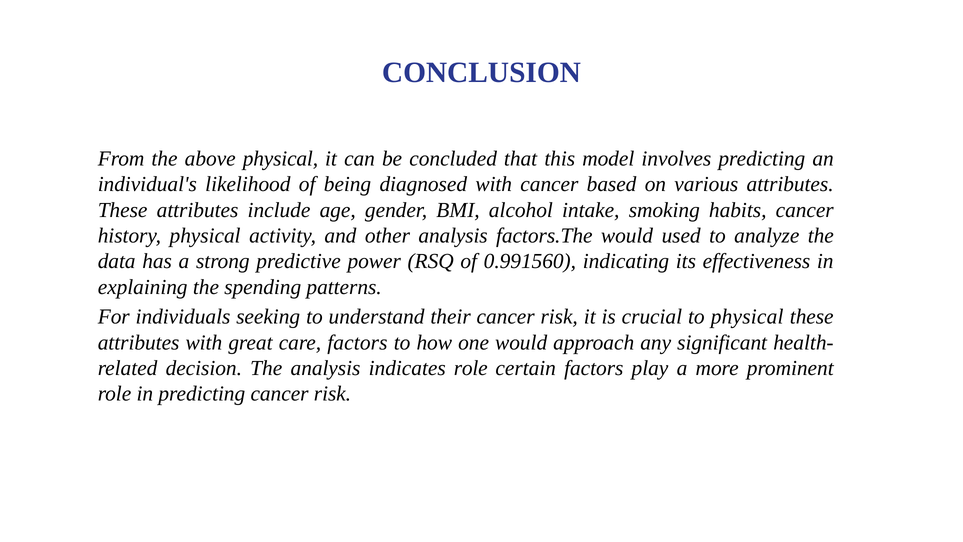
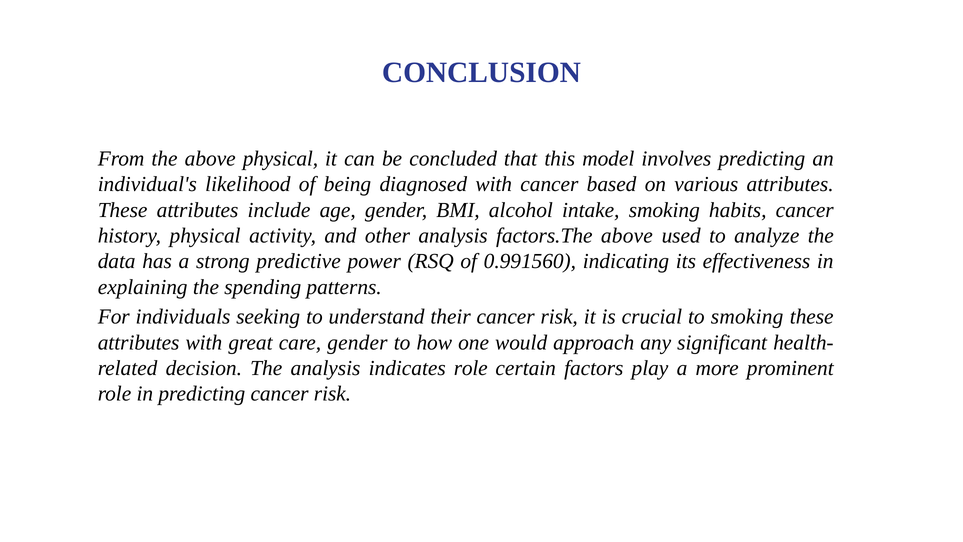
factors.The would: would -> above (627, 236)
to physical: physical -> smoking (747, 317)
care factors: factors -> gender (357, 342)
